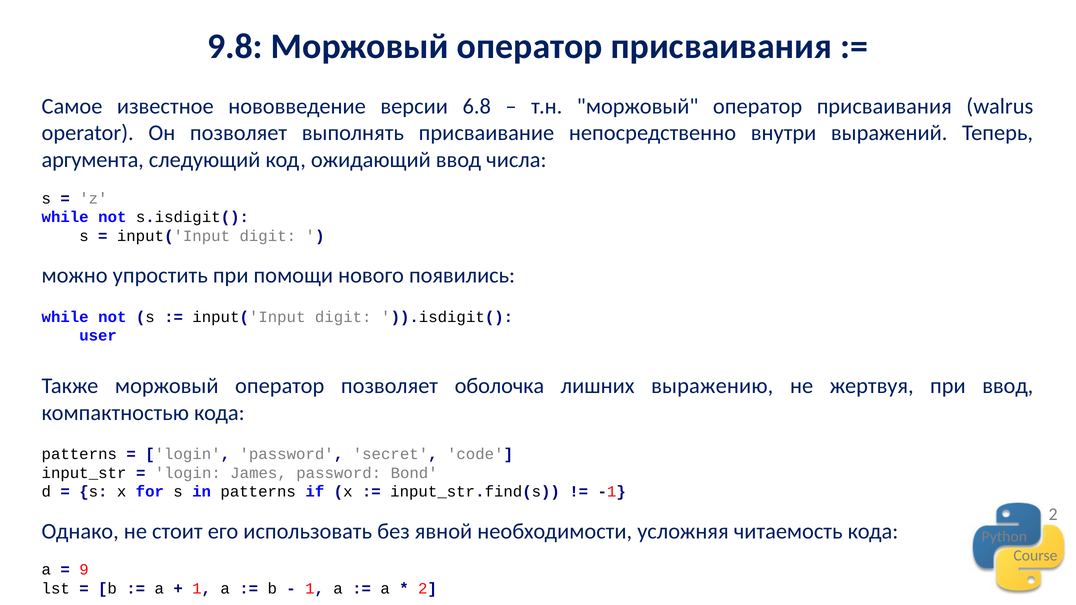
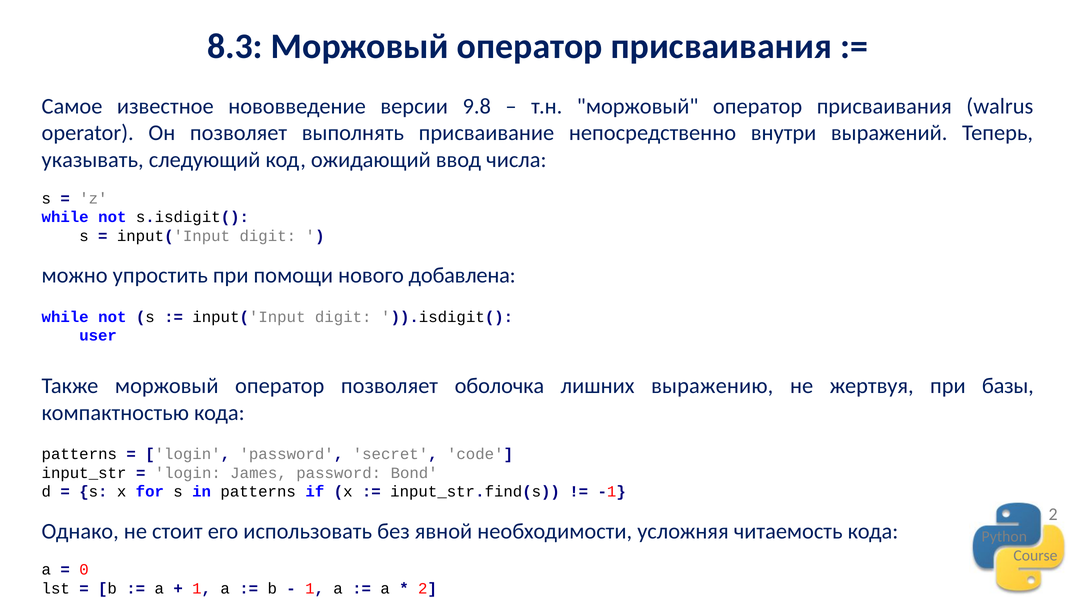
9.8: 9.8 -> 8.3 (235, 46)
6.8: 6.8 -> 9.8 (477, 106)
аргумента: аргумента -> указывать (93, 160)
появились: появились -> добавлена (462, 276)
при ввод: ввод -> базы (1008, 386)
9: 9 -> 0 (84, 570)
